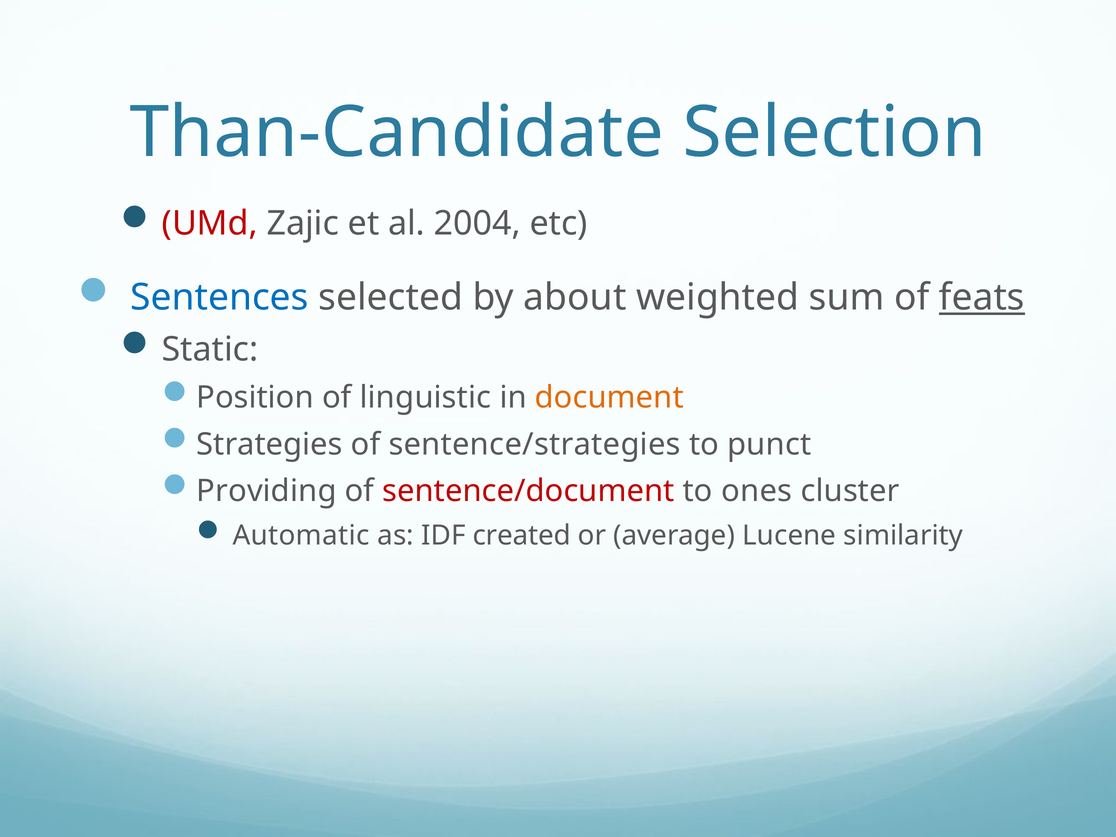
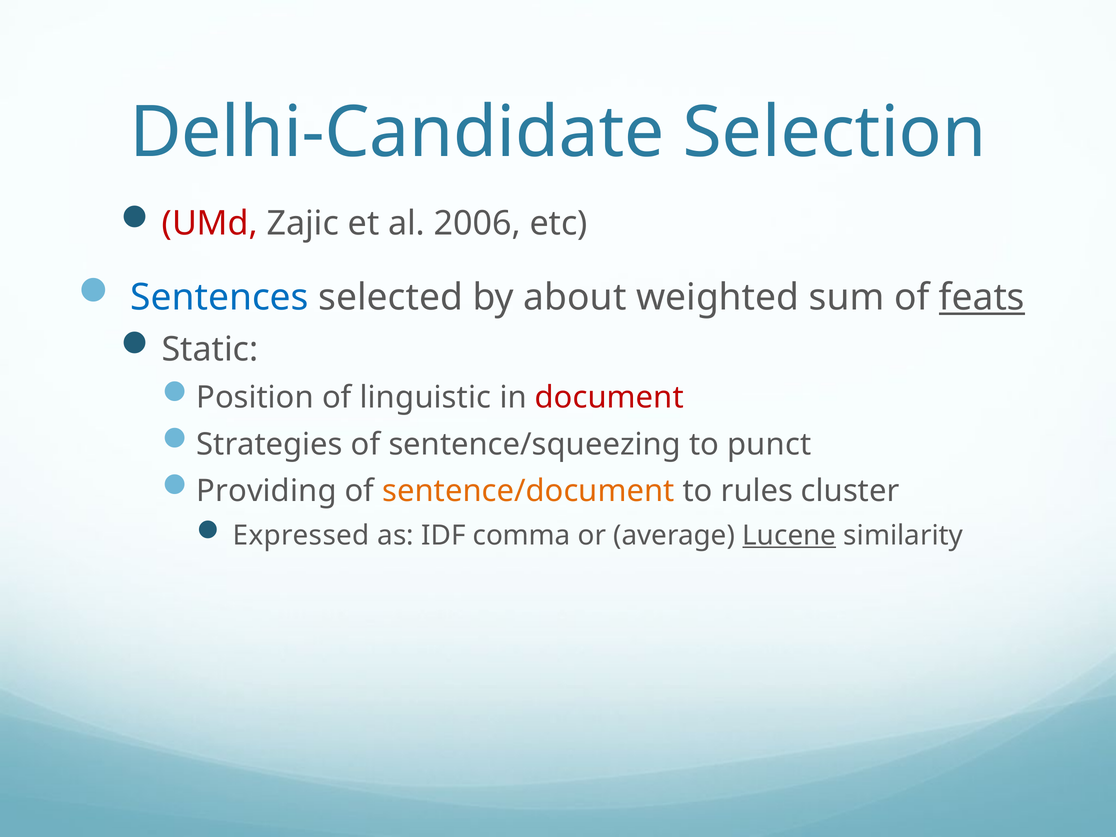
Than-Candidate: Than-Candidate -> Delhi-Candidate (397, 133)
2004: 2004 -> 2006 (477, 224)
document colour: orange -> red (609, 398)
sentence/strategies: sentence/strategies -> sentence/squeezing (535, 444)
sentence/document colour: red -> orange (528, 491)
ones: ones -> rules (757, 491)
Automatic: Automatic -> Expressed (301, 535)
created: created -> comma (522, 535)
Lucene underline: none -> present (789, 535)
